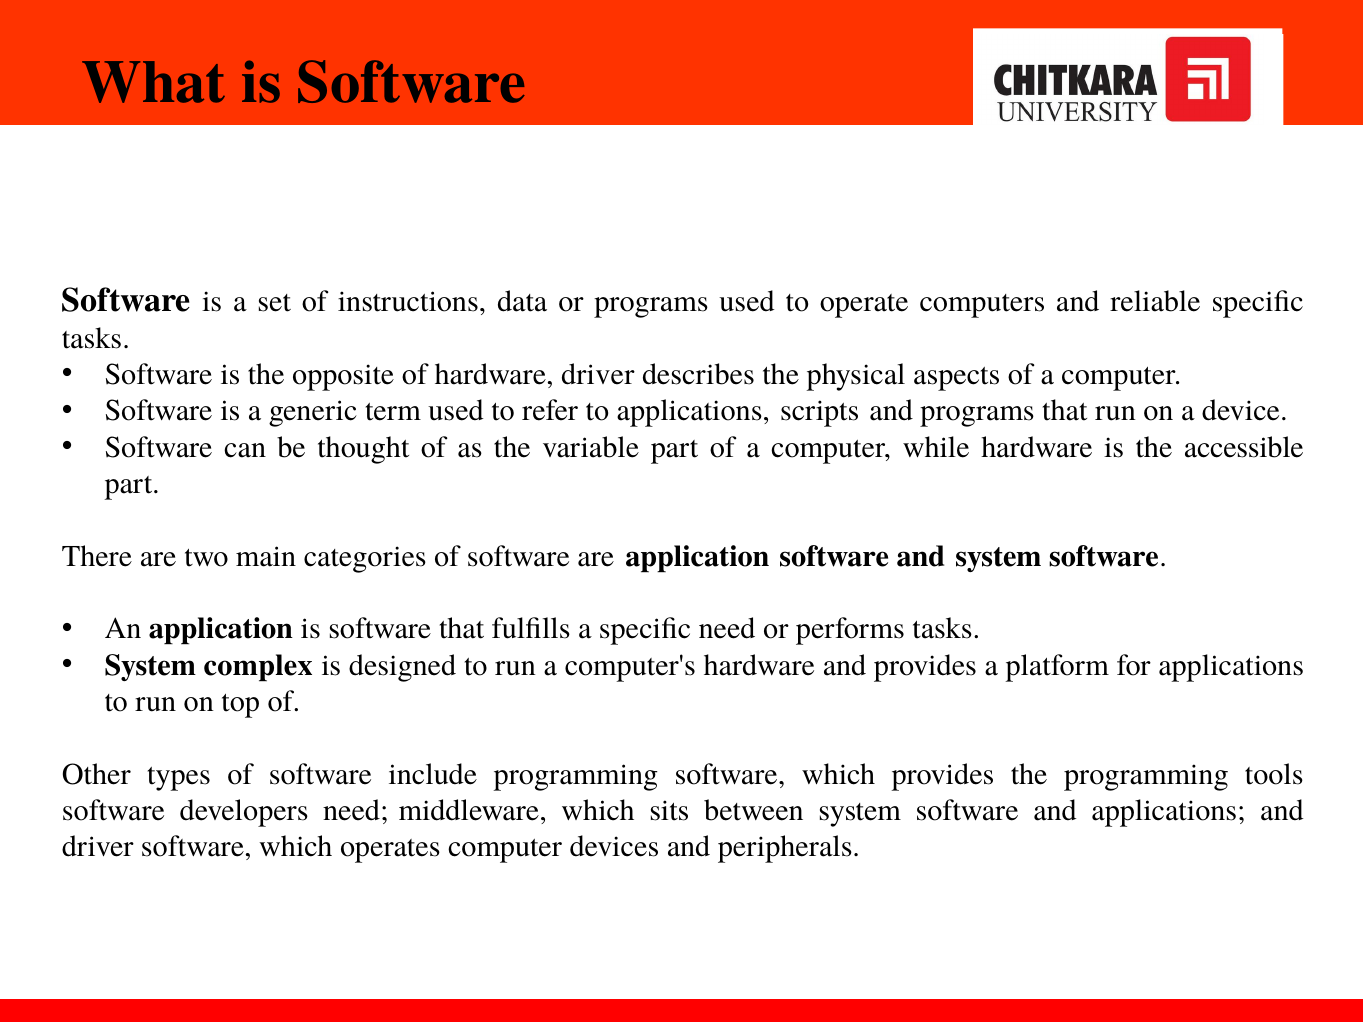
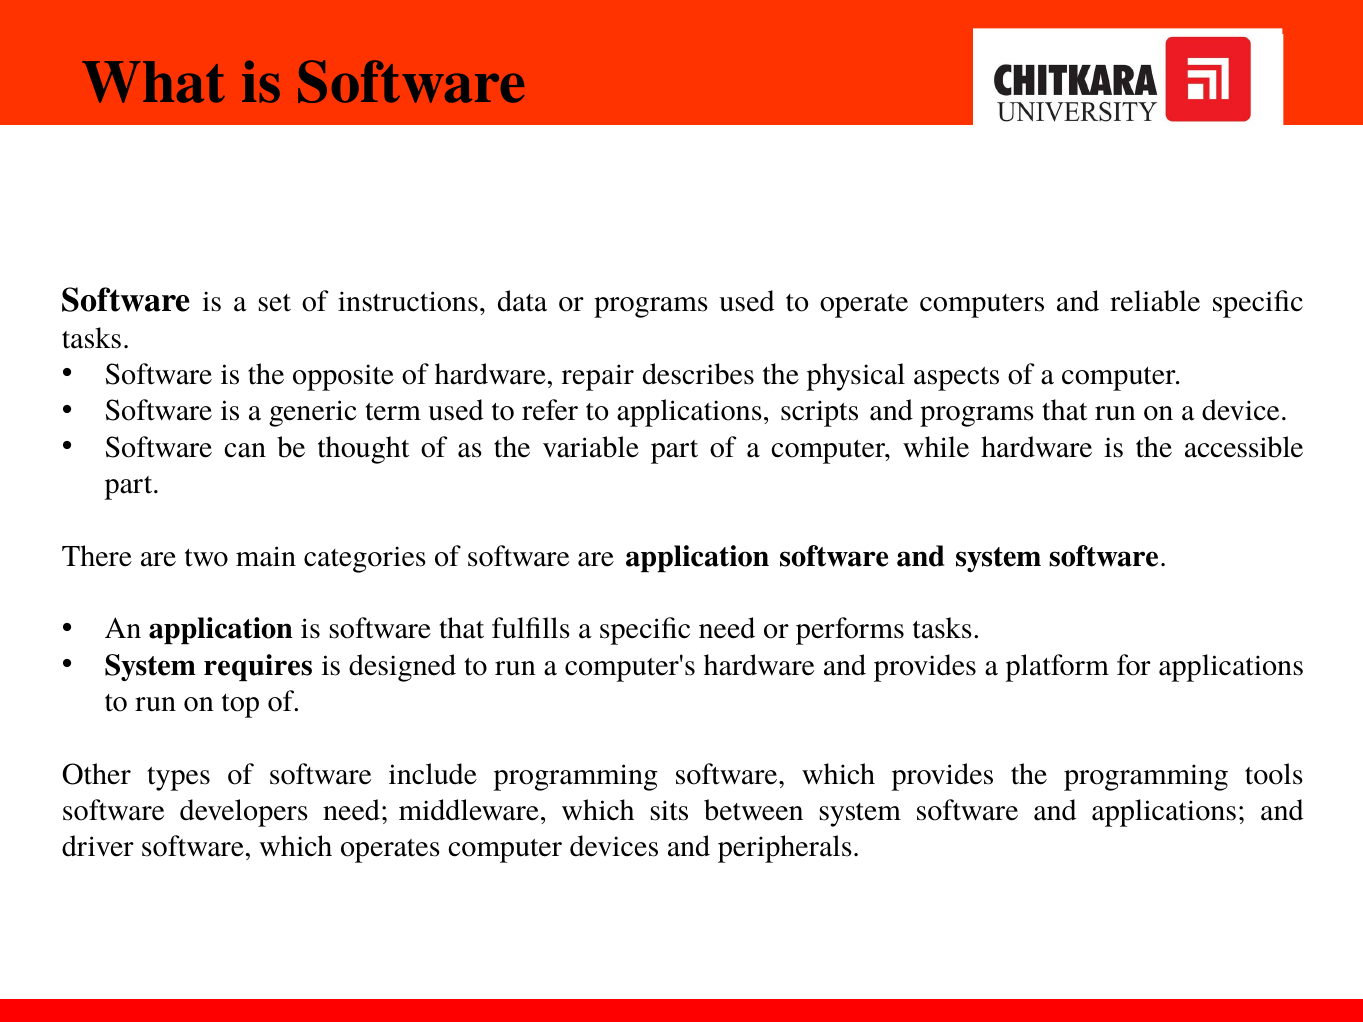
hardware driver: driver -> repair (598, 375)
complex: complex -> requires (258, 665)
